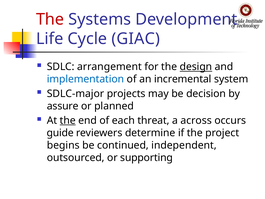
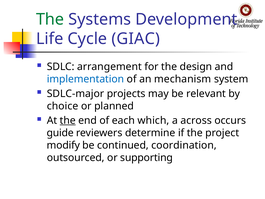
The colour: red -> green (50, 19)
design underline: present -> none (196, 67)
incremental: incremental -> mechanism (183, 79)
decision: decision -> relevant (206, 94)
assure: assure -> choice (63, 106)
threat: threat -> which (153, 120)
begins: begins -> modify (63, 145)
independent: independent -> coordination (184, 145)
